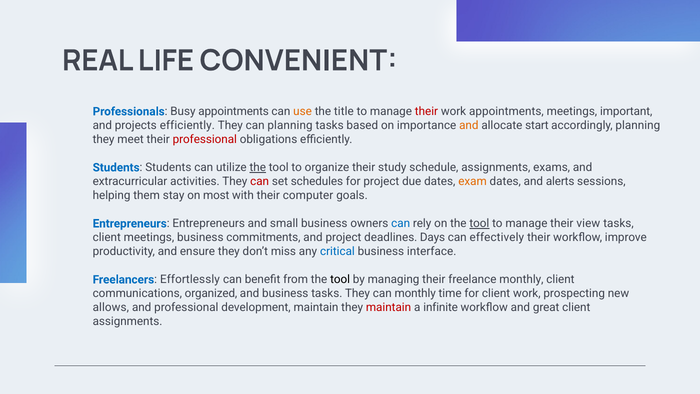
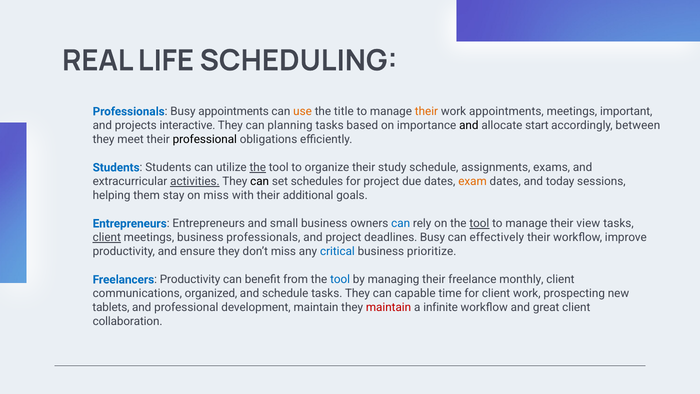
CONVENIENT: CONVENIENT -> SCHEDULING (299, 61)
their colour: red -> orange (426, 111)
projects efficiently: efficiently -> interactive (187, 125)
and colour: orange -> black (469, 125)
accordingly planning: planning -> between (638, 125)
professional colour: red -> black (205, 139)
activities underline: none -> present (195, 181)
can colour: red -> black (260, 181)
alerts: alerts -> today (560, 181)
on most: most -> miss (216, 195)
computer: computer -> additional (308, 195)
client underline: none -> present (107, 237)
business commitments: commitments -> professionals (263, 237)
deadlines Days: Days -> Busy (432, 237)
interface: interface -> prioritize (432, 251)
Freelancers Effortlessly: Effortlessly -> Productivity (190, 279)
tool colour: black -> blue (340, 279)
and business: business -> schedule (285, 293)
can monthly: monthly -> capable (415, 293)
allows: allows -> tablets (111, 307)
assignments: assignments -> collaboration (128, 321)
